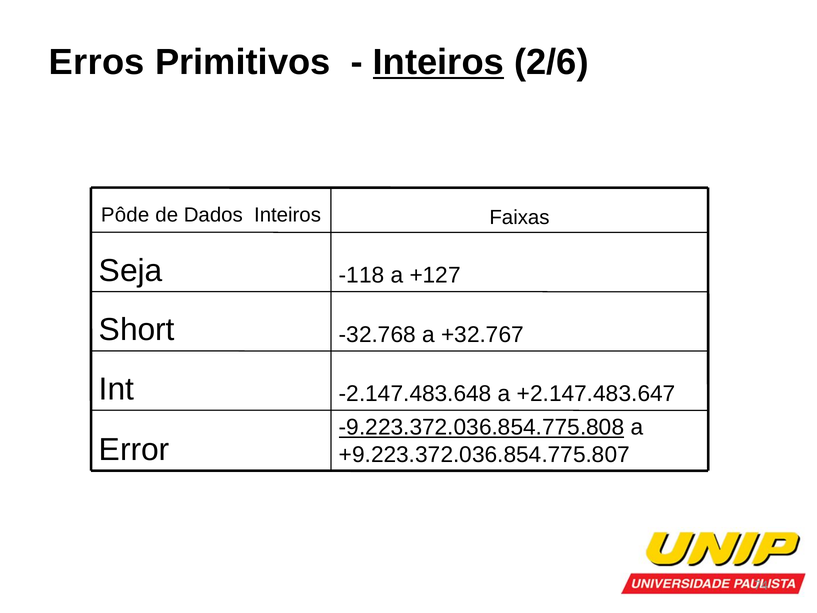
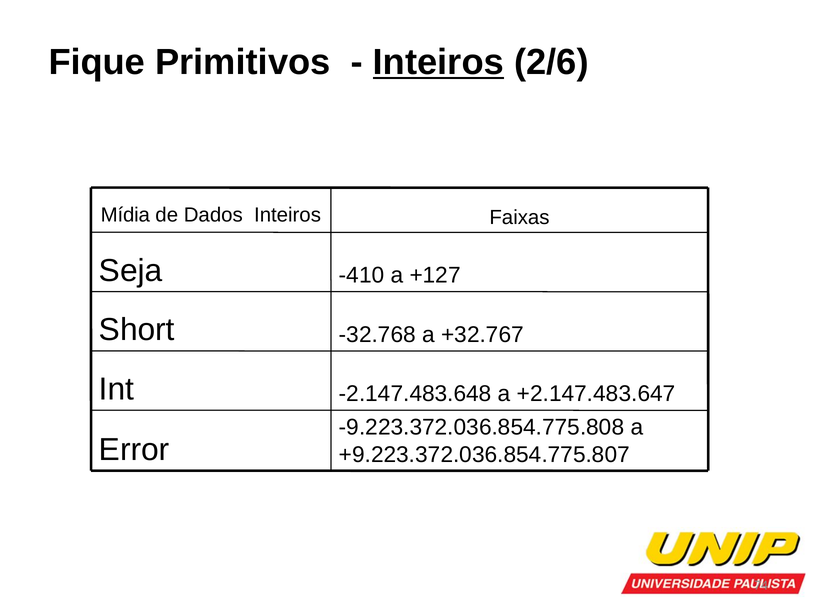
Erros: Erros -> Fique (97, 62)
Pôde: Pôde -> Mídia (125, 215)
-118: -118 -> -410 (362, 275)
-9.223.372.036.854.775.808 underline: present -> none (482, 427)
